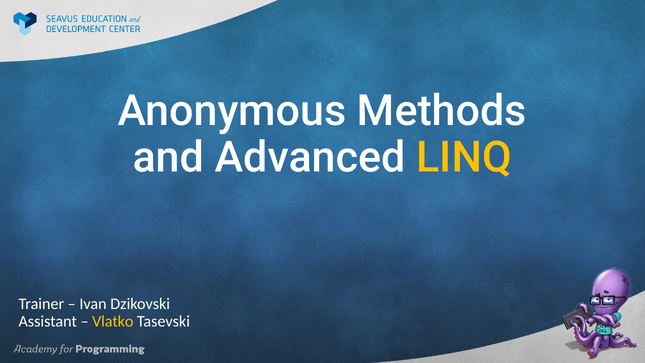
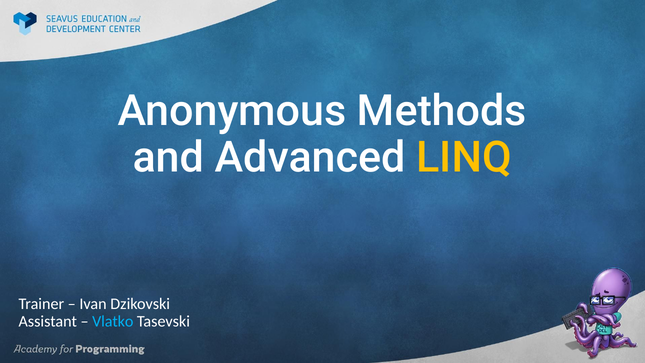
Vlatko colour: yellow -> light blue (113, 321)
